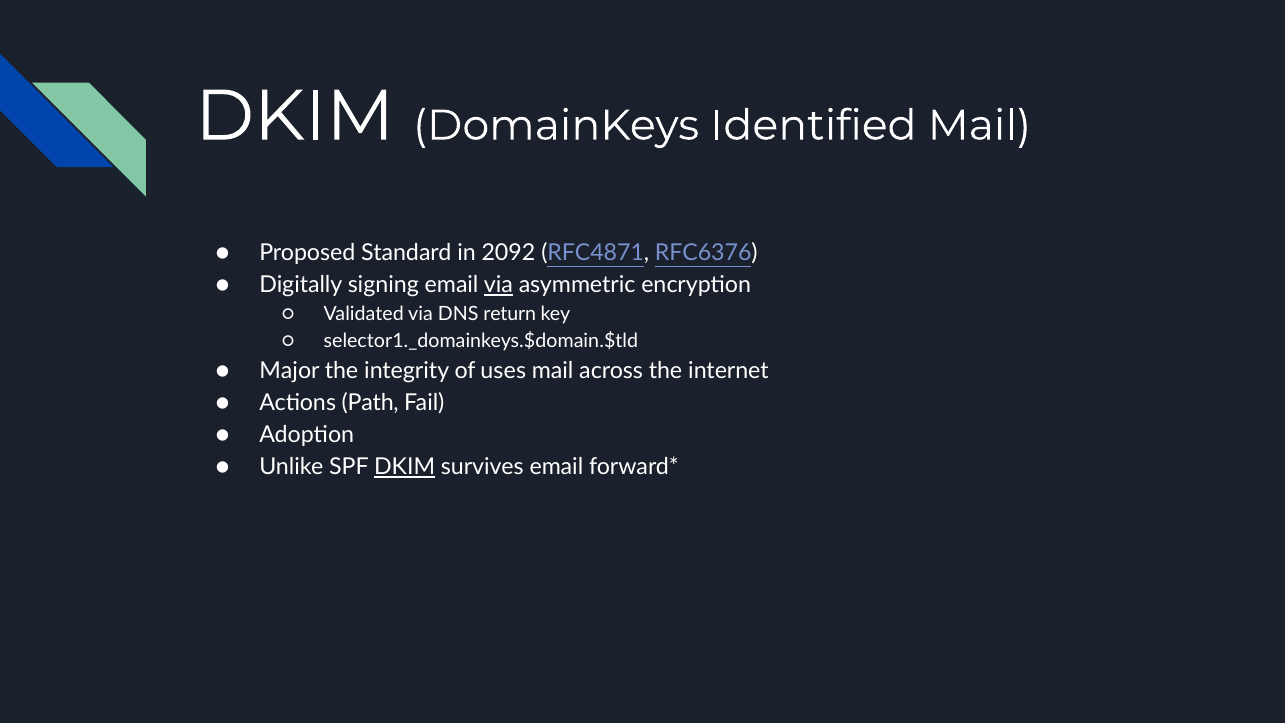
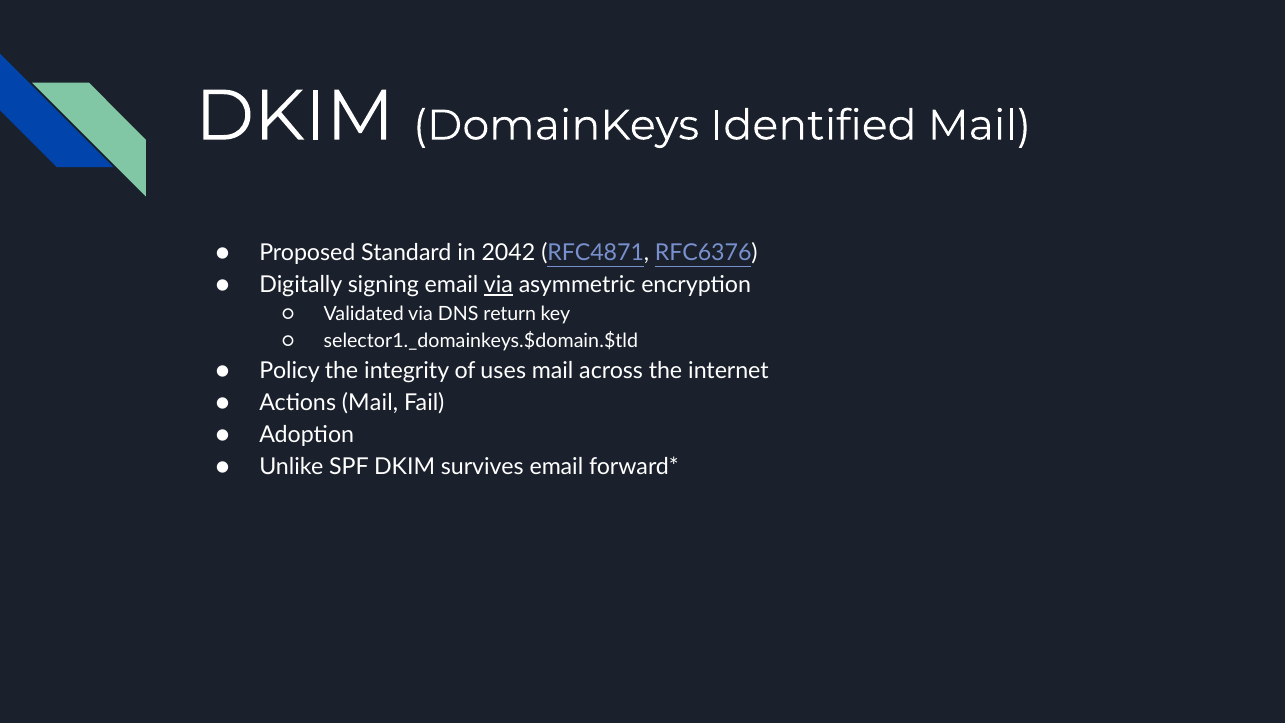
2092: 2092 -> 2042 (508, 253)
Major: Major -> Policy (290, 371)
Actions Path: Path -> Mail (370, 403)
DKIM underline: present -> none (405, 467)
